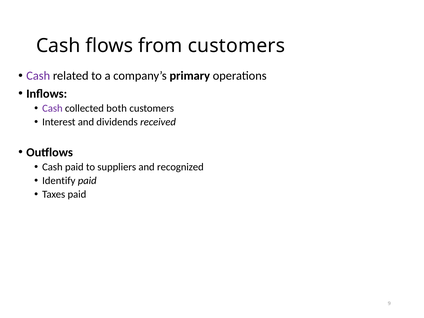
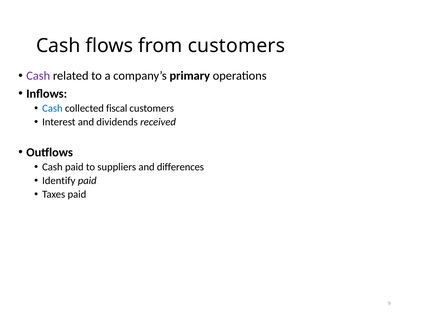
Cash colour: purple -> blue (52, 108)
both: both -> fiscal (117, 108)
recognized: recognized -> differences (180, 167)
